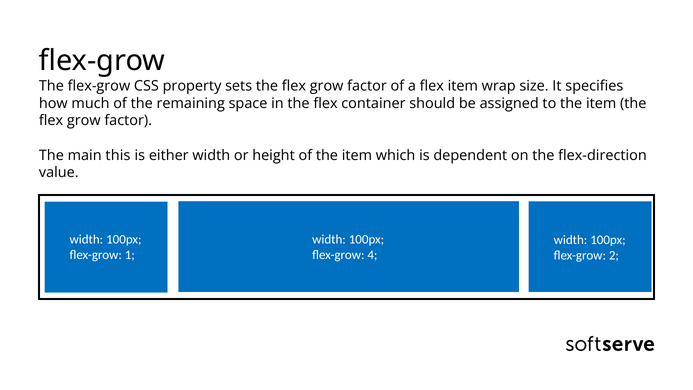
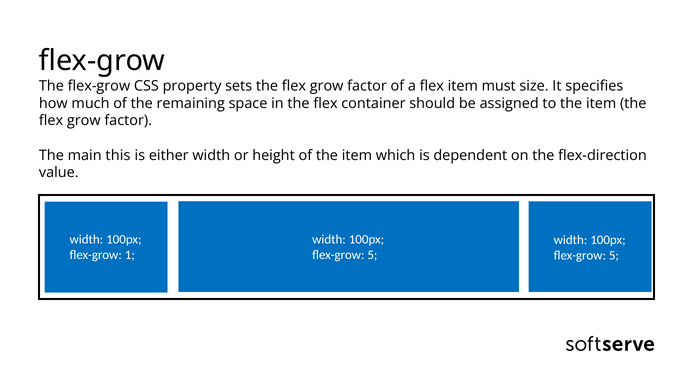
wrap: wrap -> must (499, 86)
4: 4 -> 5 (372, 255)
2: 2 -> 5 (614, 255)
